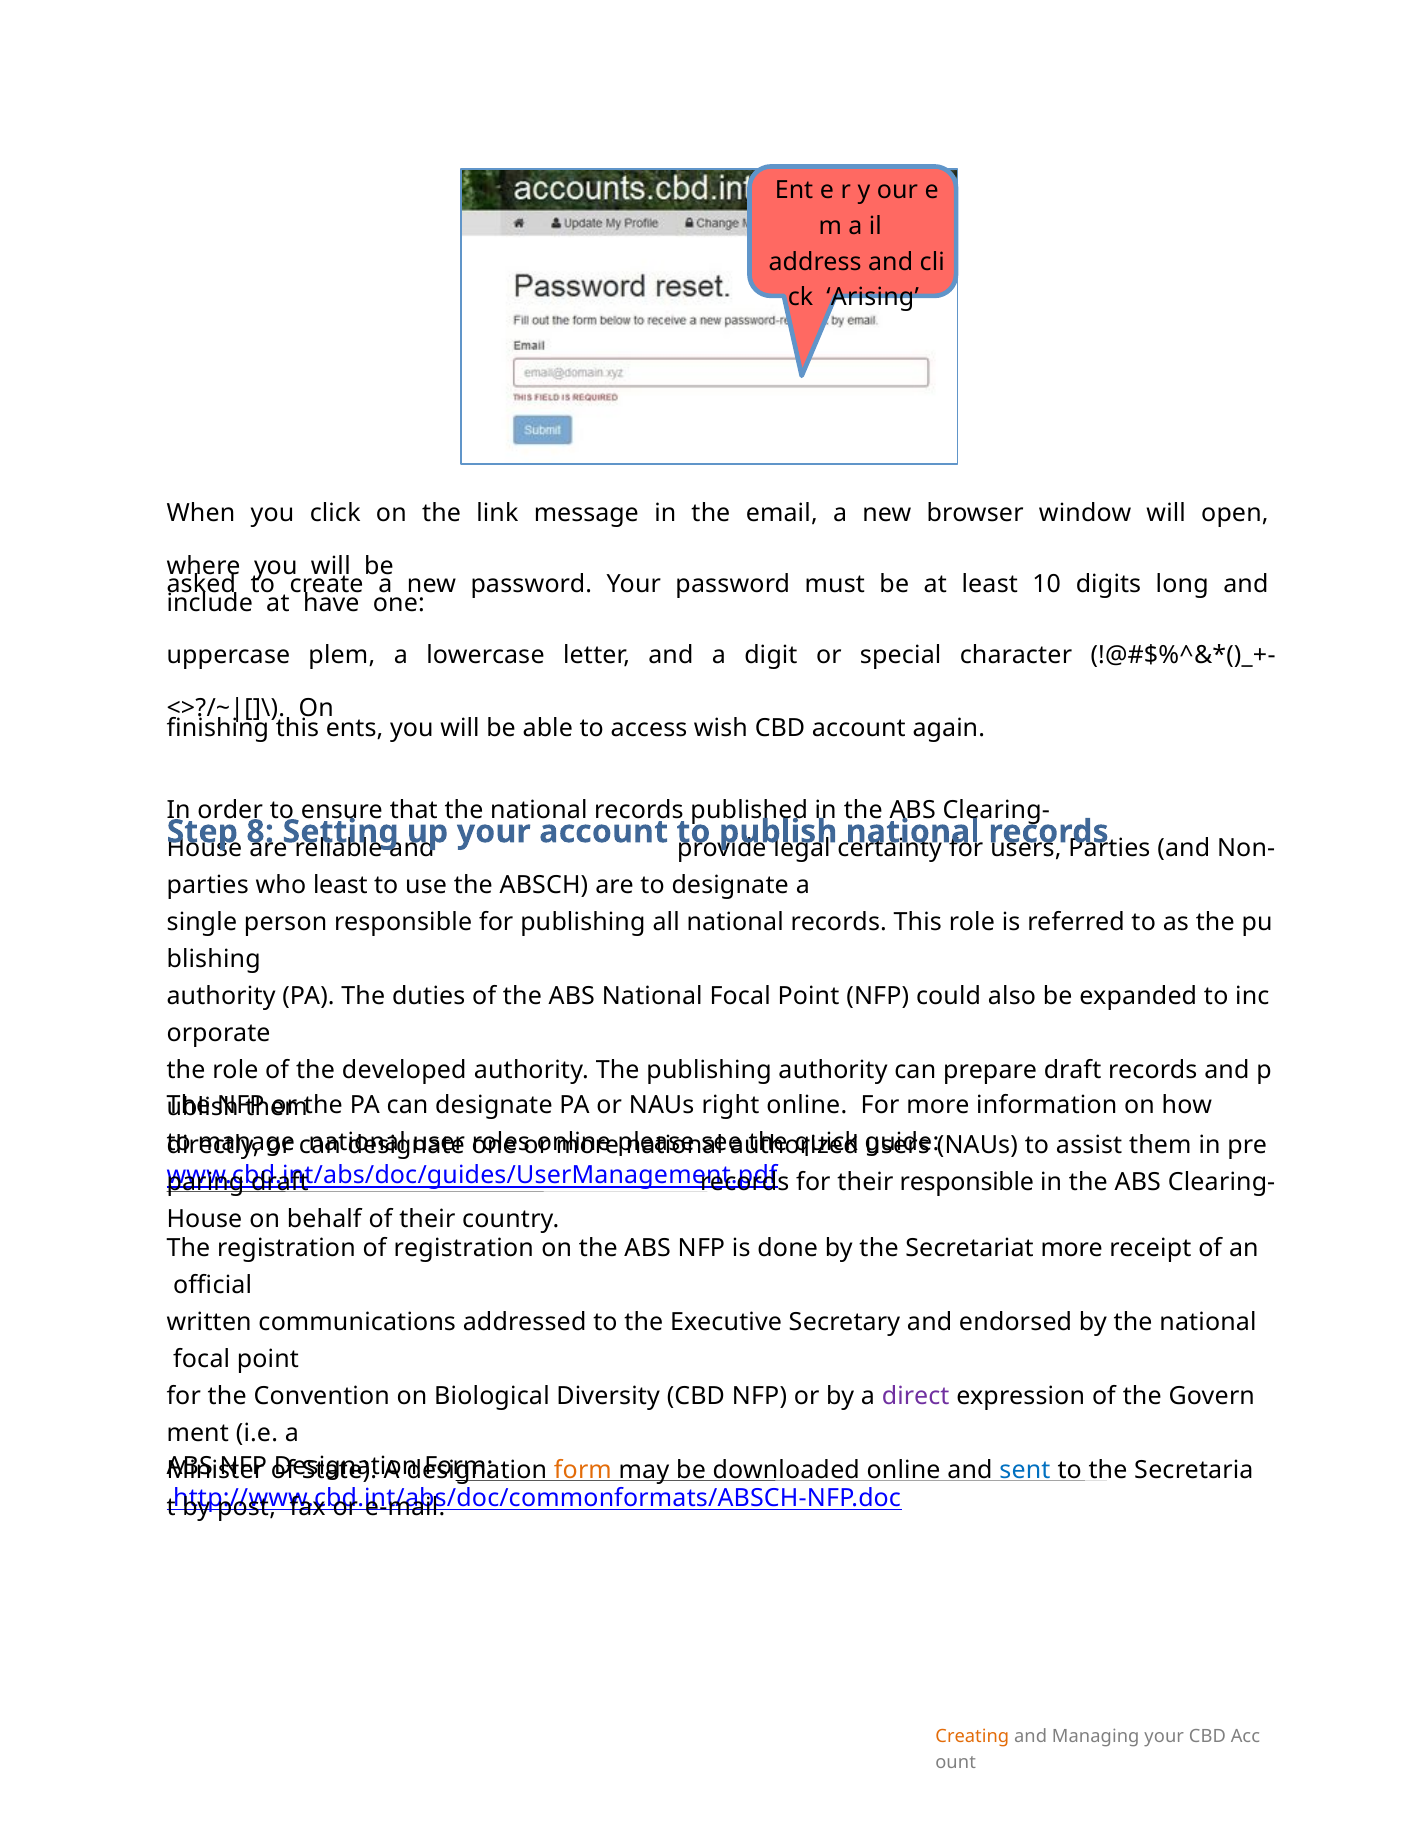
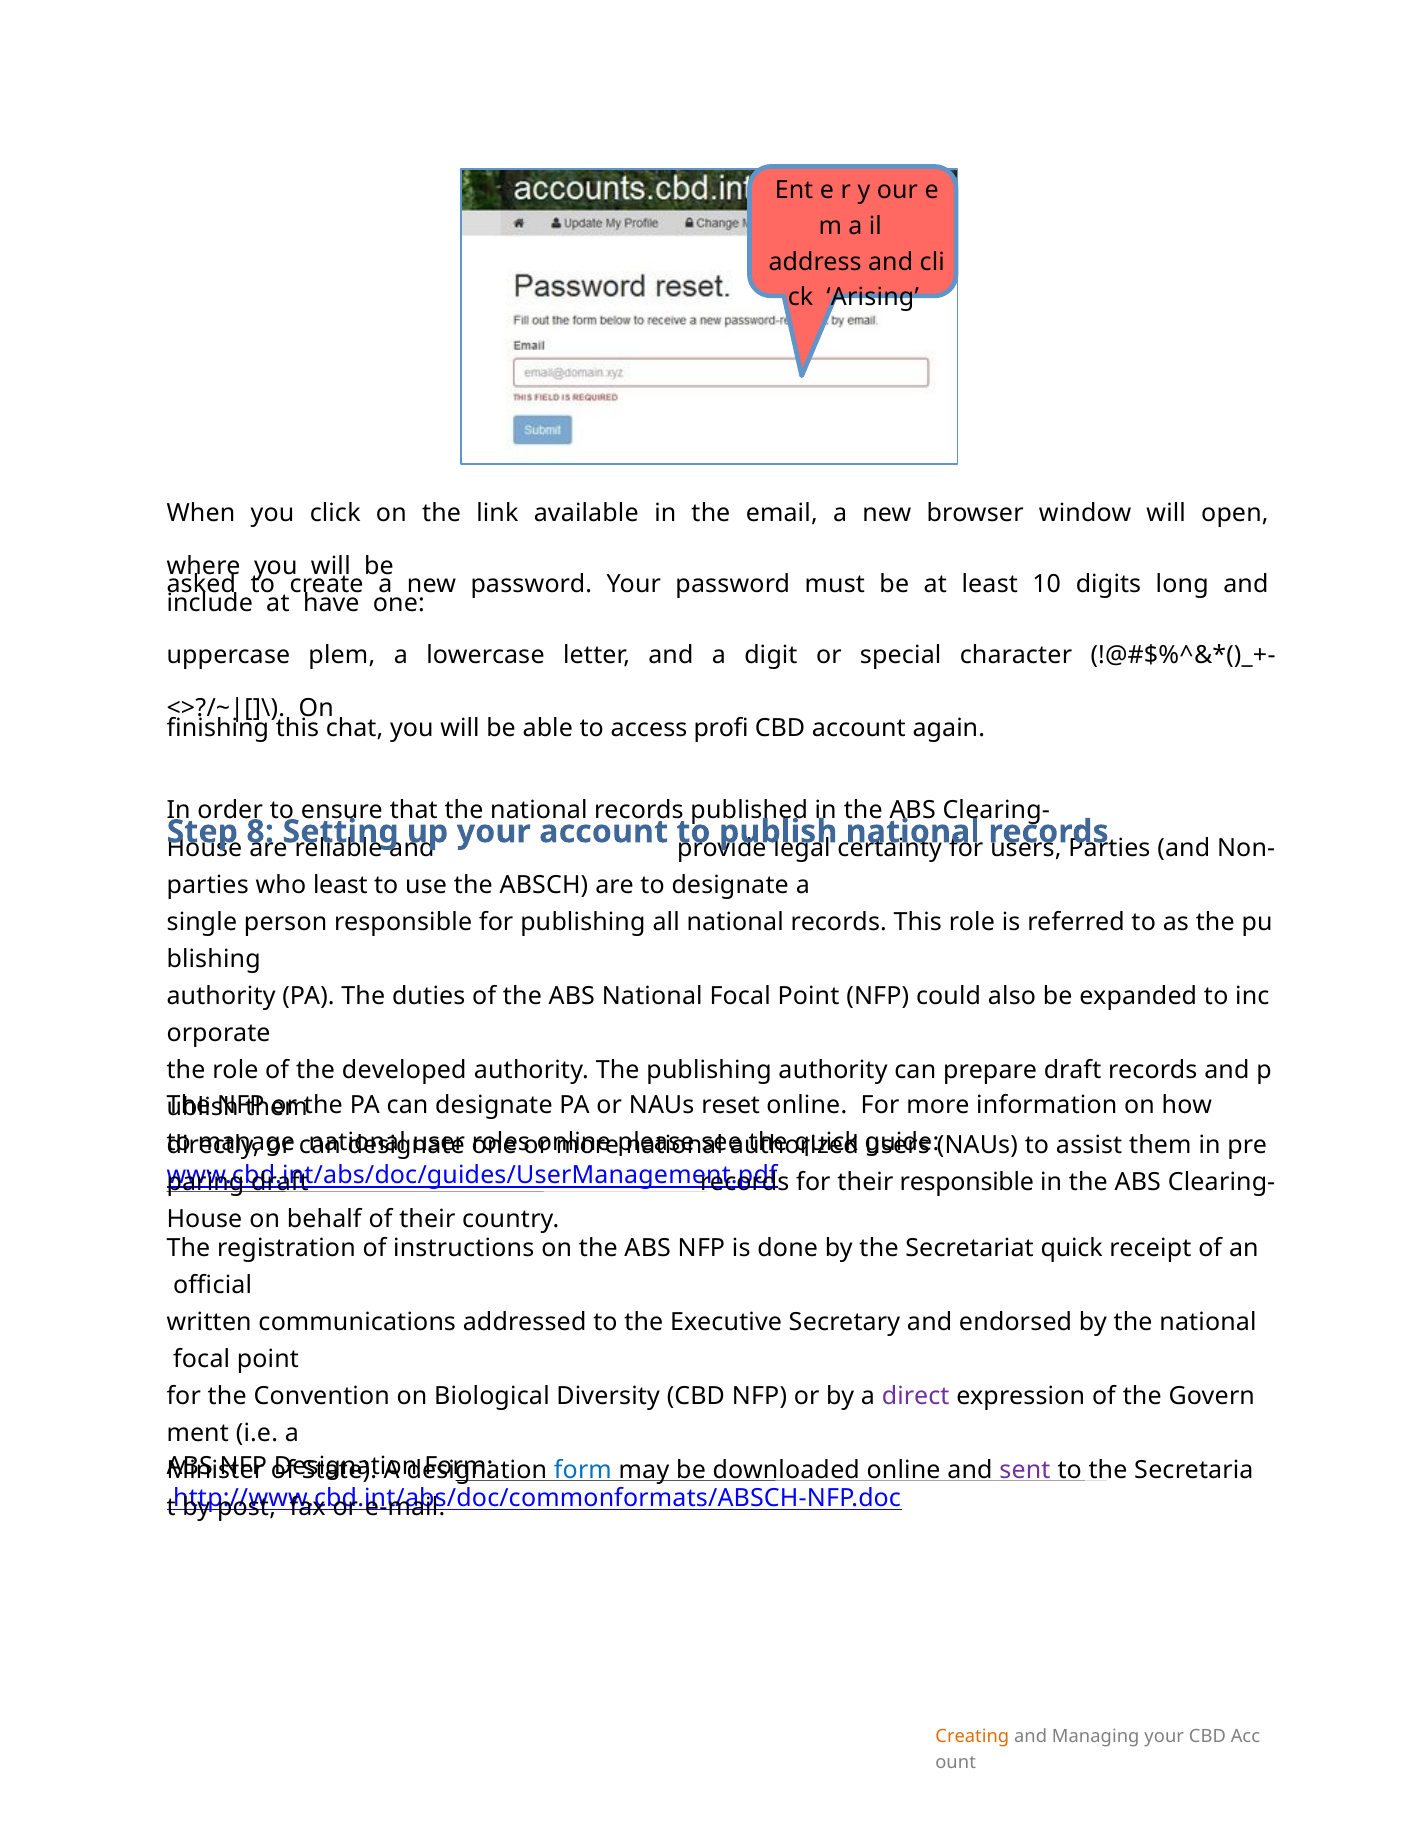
message: message -> available (586, 514)
ents: ents -> chat (355, 728)
wish: wish -> profi (721, 728)
right: right -> reset (731, 1106)
of registration: registration -> instructions (464, 1249)
Secretariat more: more -> quick (1072, 1249)
form colour: orange -> blue (583, 1471)
sent colour: blue -> purple (1025, 1471)
